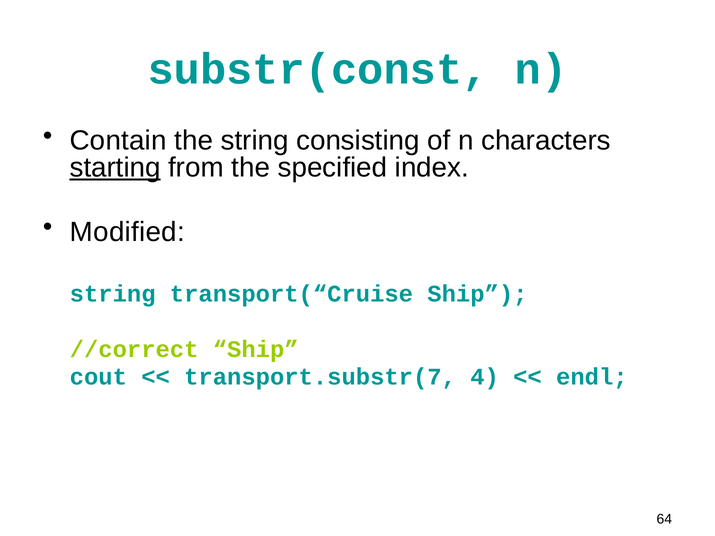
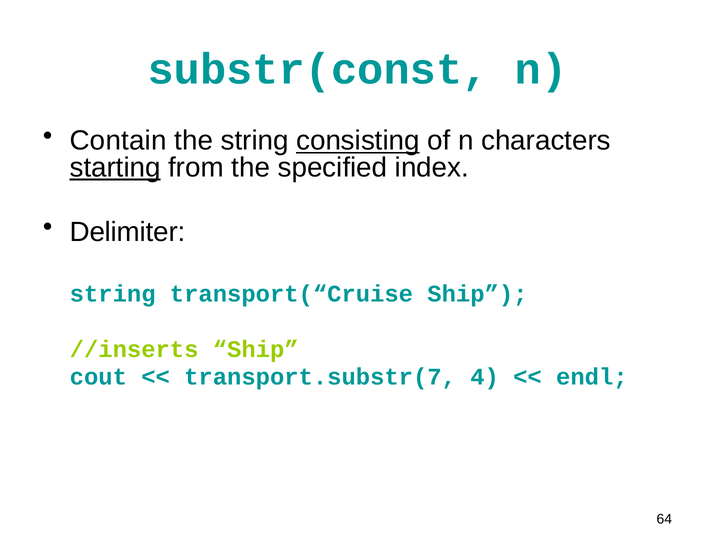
consisting underline: none -> present (358, 141)
Modified: Modified -> Delimiter (128, 232)
//correct: //correct -> //inserts (134, 349)
